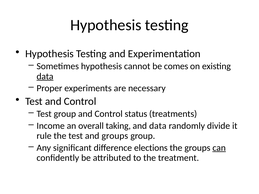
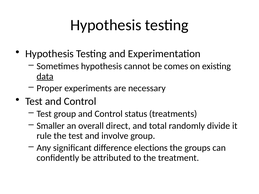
Income: Income -> Smaller (51, 126)
taking: taking -> direct (118, 126)
and data: data -> total (158, 126)
and groups: groups -> involve (115, 136)
can underline: present -> none (219, 148)
